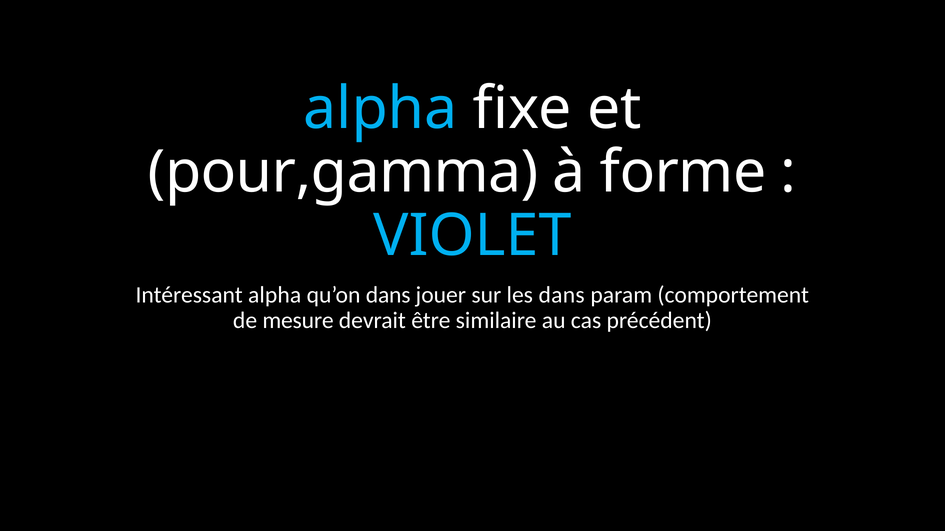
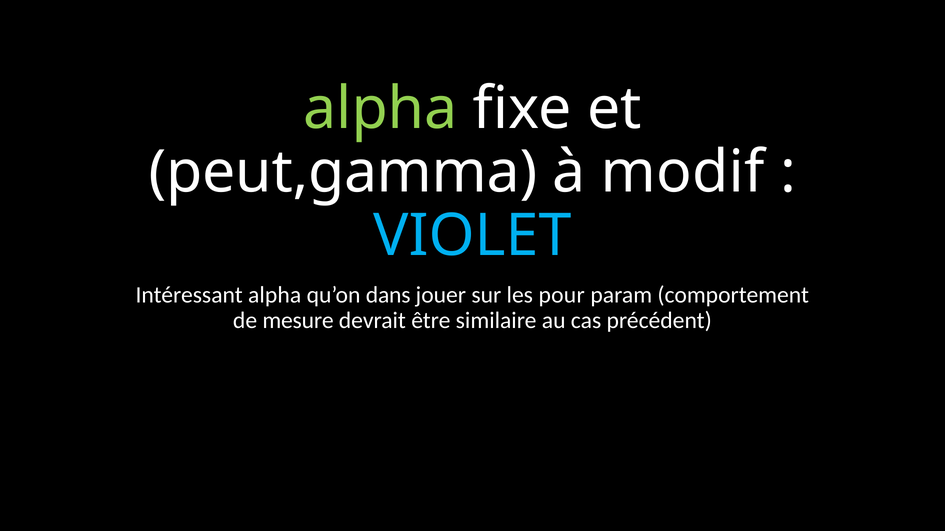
alpha colour: light blue -> light green (380, 109)
pour,gamma: pour,gamma -> peut,gamma (343, 172)
forme: forme -> modif (683, 172)
les dans: dans -> pour (562, 295)
